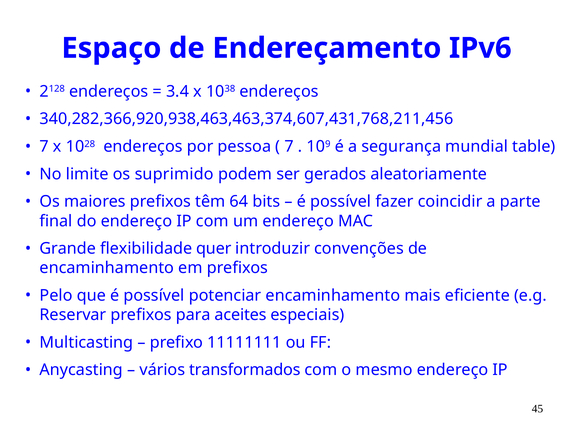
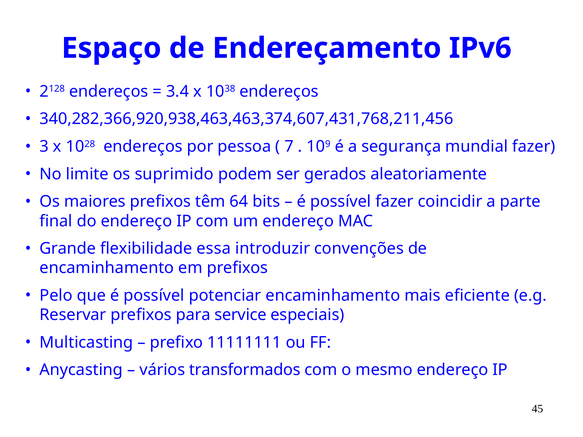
7: 7 -> 3 (44, 147)
mundial table: table -> fazer (534, 147)
quer: quer -> essa (214, 249)
aceites: aceites -> service (241, 315)
